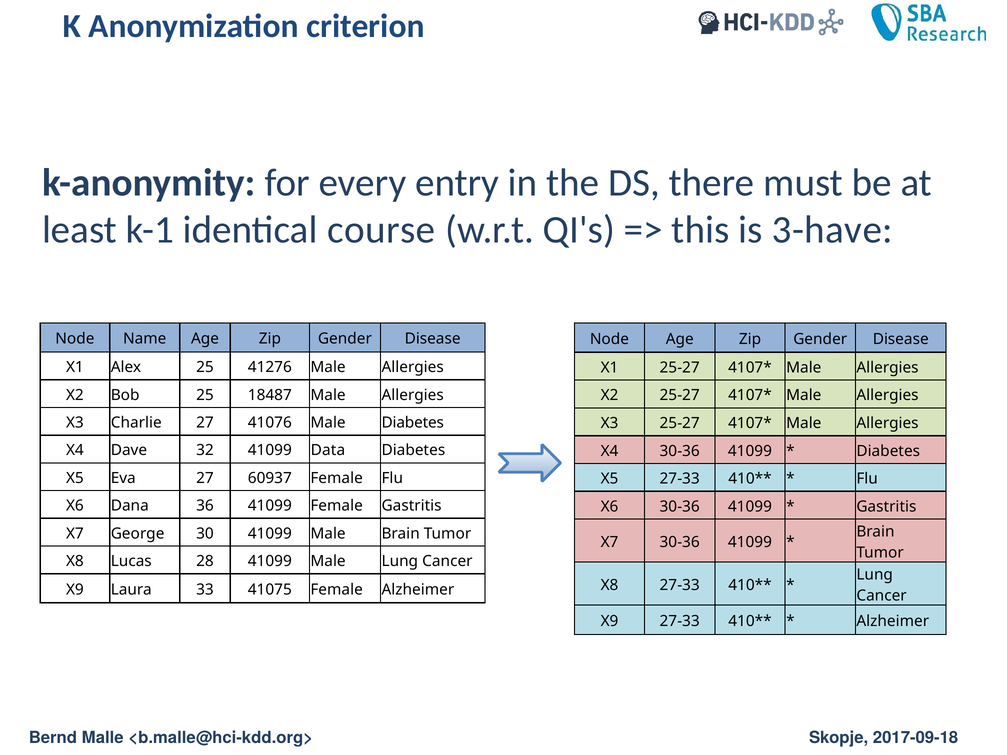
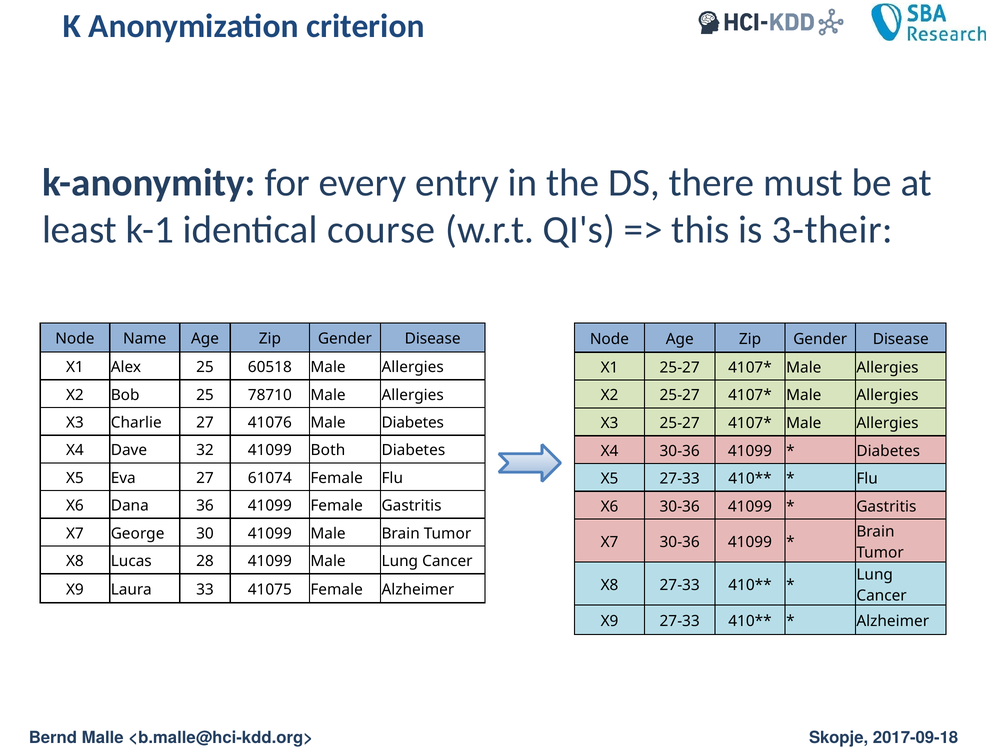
3-have: 3-have -> 3-their (832, 230)
41276: 41276 -> 60518 (270, 367)
18487: 18487 -> 78710 (270, 395)
Data: Data -> Both (328, 451)
60937: 60937 -> 61074 (270, 478)
